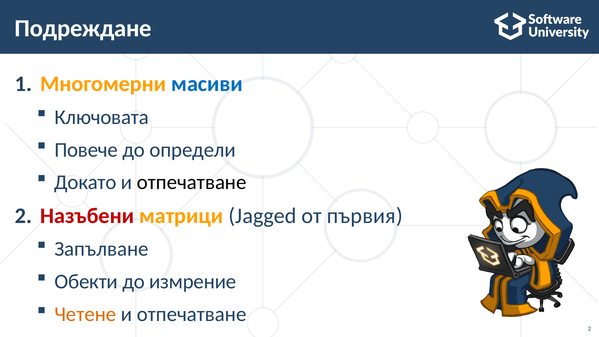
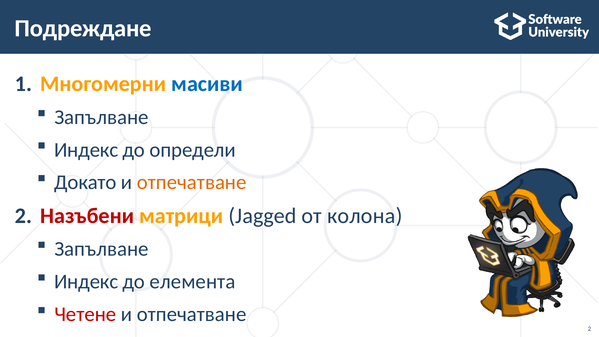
Ключовата: Ключовата -> Запълване (102, 117)
Повече: Повече -> Индекс (86, 150)
отпечатване colour: black -> orange (192, 182)
първия: първия -> колона (365, 216)
Обекти: Обекти -> Индекс (86, 282)
измрение: измрение -> елемента (193, 282)
Четене colour: orange -> red (85, 314)
